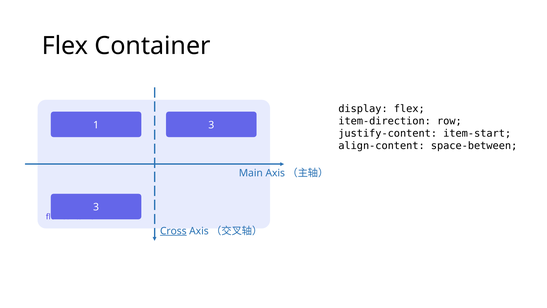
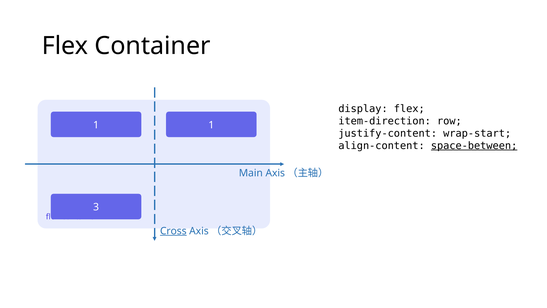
1 3: 3 -> 1 (211, 125)
item-start: item-start -> wrap-start (477, 133)
space-between underline: none -> present (474, 146)
